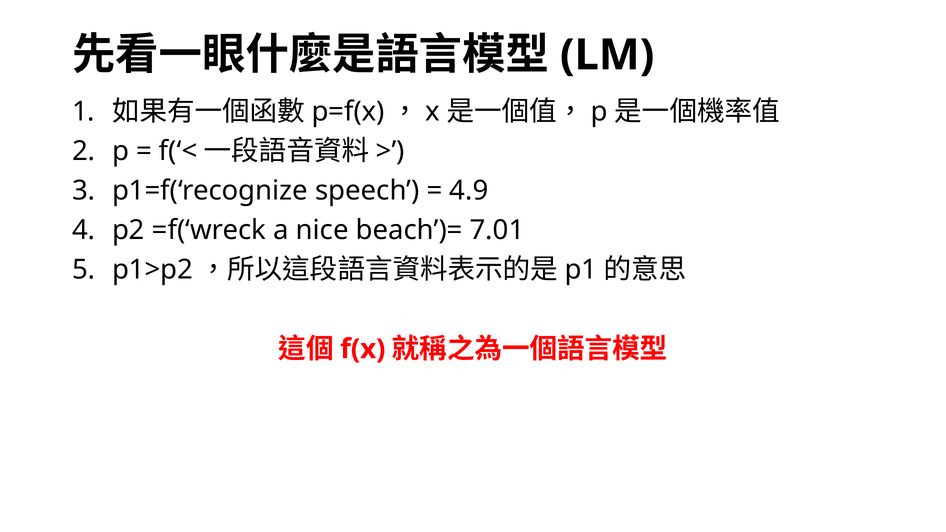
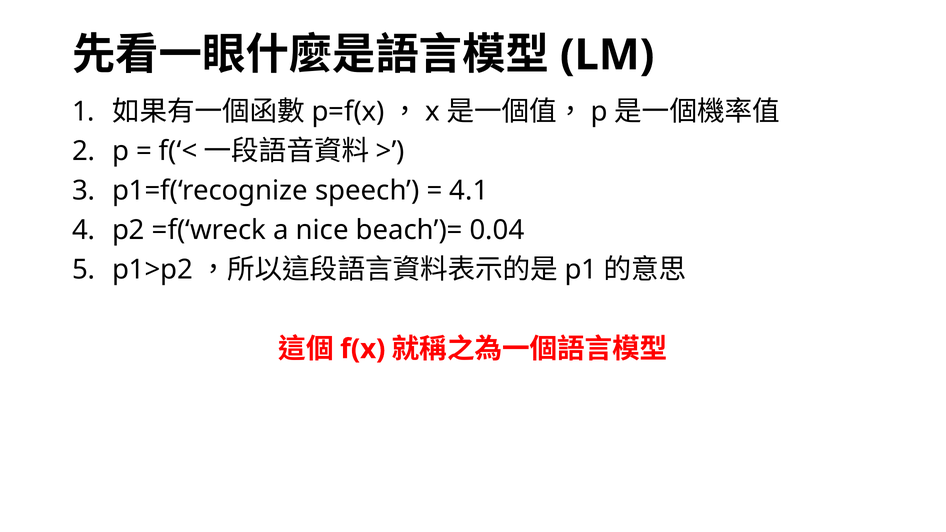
4.9: 4.9 -> 4.1 (469, 191)
7.01: 7.01 -> 0.04 (497, 230)
